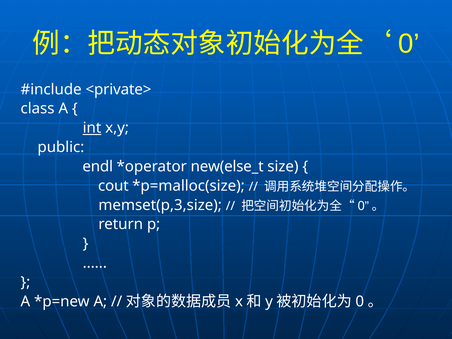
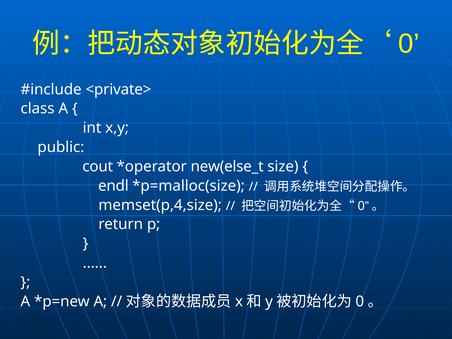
int underline: present -> none (92, 128)
endl: endl -> cout (98, 167)
cout: cout -> endl (113, 186)
memset(p,3,size: memset(p,3,size -> memset(p,4,size (160, 205)
